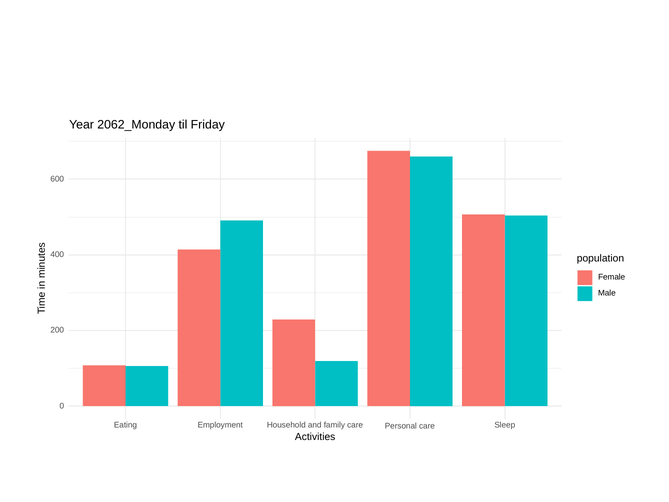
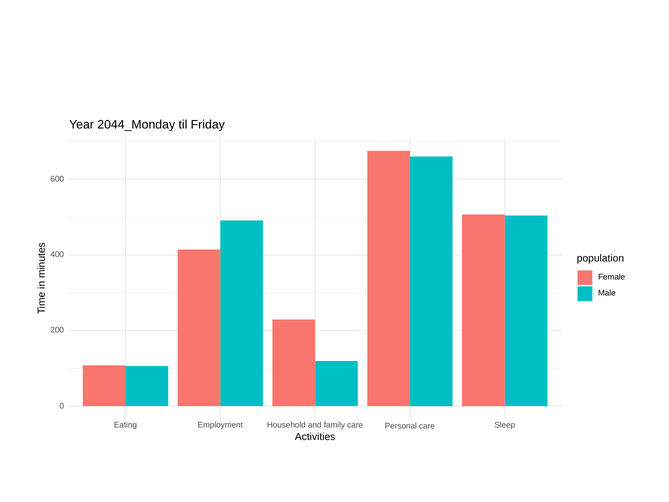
2062_Monday: 2062_Monday -> 2044_Monday (136, 125)
